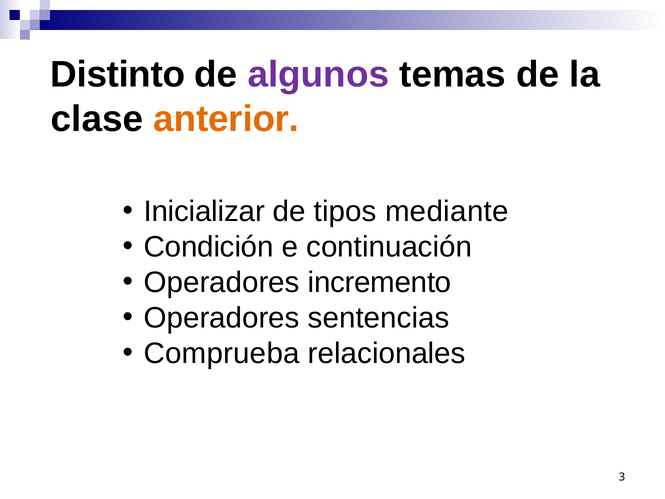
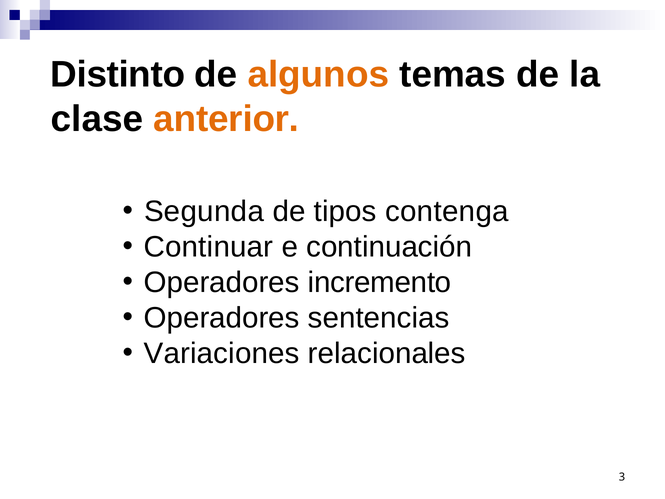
algunos colour: purple -> orange (318, 75)
Inicializar: Inicializar -> Segunda (204, 212)
mediante: mediante -> contenga (447, 212)
Condición: Condición -> Continuar (208, 247)
Comprueba: Comprueba -> Variaciones (222, 353)
